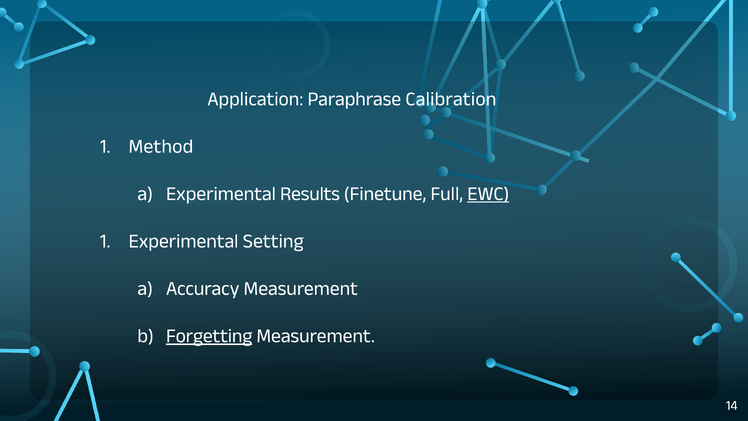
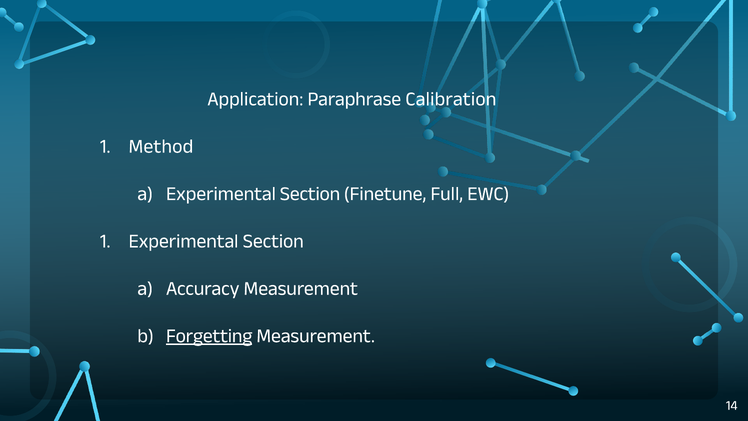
Results: Results -> Section (310, 193)
EWC underline: present -> none (488, 193)
Setting: Setting -> Section (273, 241)
